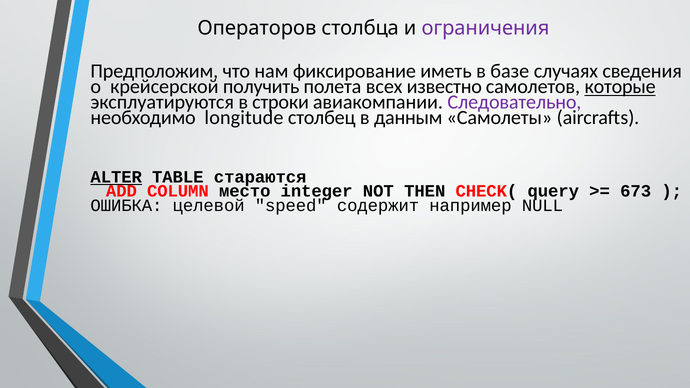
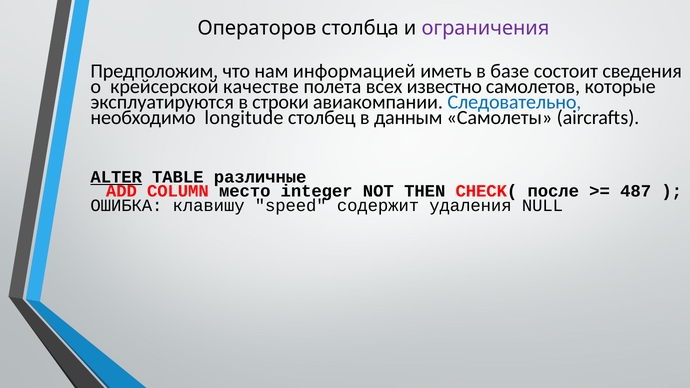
фиксирование: фиксирование -> информацией (354, 71)
случаях: случаях -> состоит (566, 71)
получить: получить -> качестве (261, 87)
которые underline: present -> none (620, 87)
Следовательно colour: purple -> blue (514, 102)
стараются: стараются -> различные (260, 177)
query: query -> после (553, 191)
673: 673 -> 487 (636, 191)
целевой: целевой -> клавишу (209, 206)
например: например -> удаления (470, 206)
